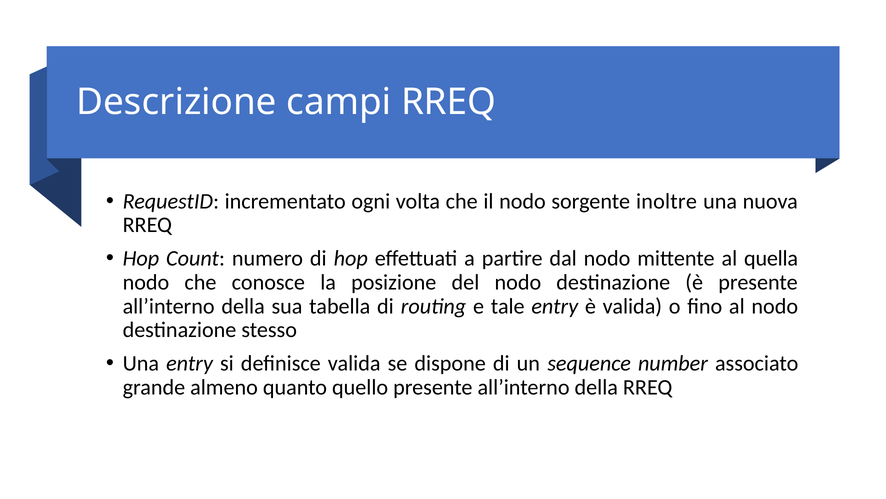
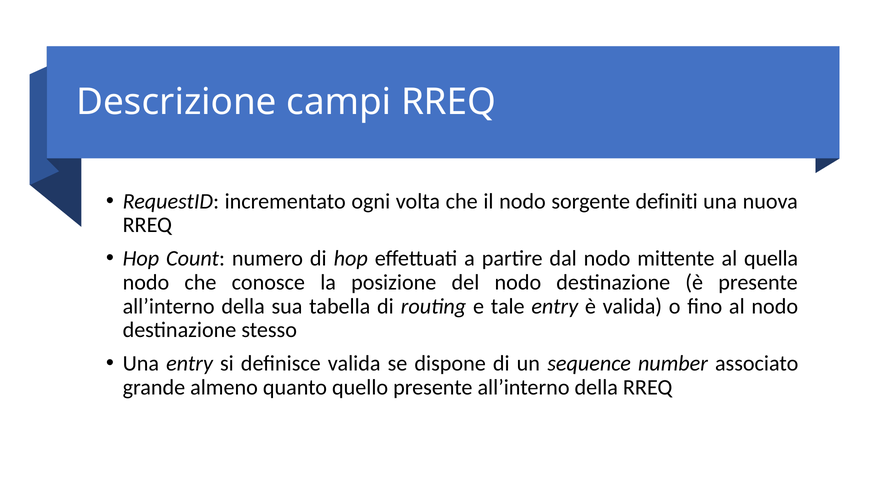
inoltre: inoltre -> definiti (667, 201)
